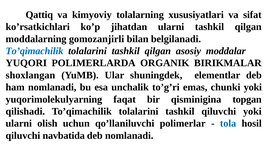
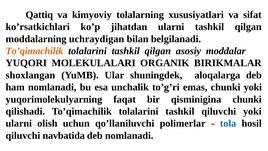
gomozanjirli: gomozanjirli -> uchraydigan (97, 39)
To’qimachilik colour: blue -> orange (34, 51)
POLIMERLARDA: POLIMERLARDA -> MOLEKULALARI (94, 63)
elementlar: elementlar -> aloqalarga (217, 75)
qisminigina topgan: topgan -> chunki (247, 99)
